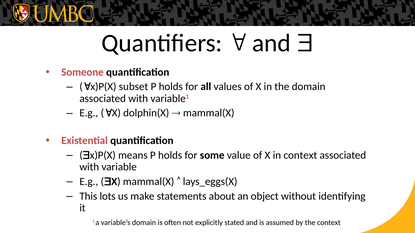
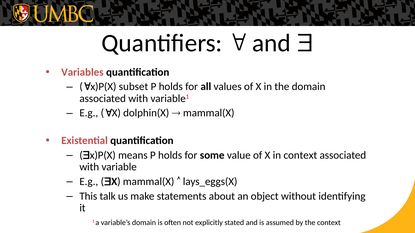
Someone: Someone -> Variables (82, 72)
lots: lots -> talk (108, 196)
